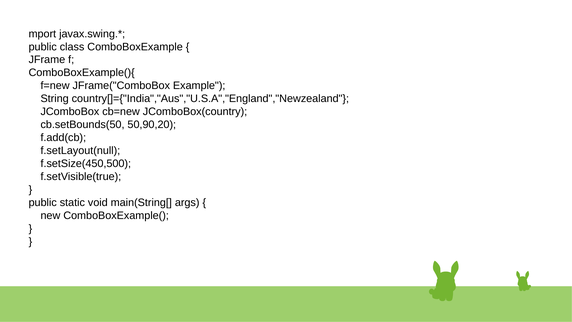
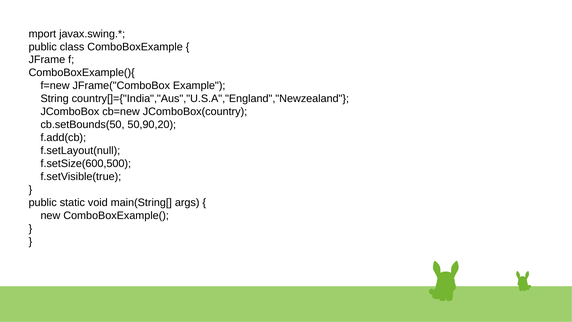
f.setSize(450,500: f.setSize(450,500 -> f.setSize(600,500 (86, 163)
